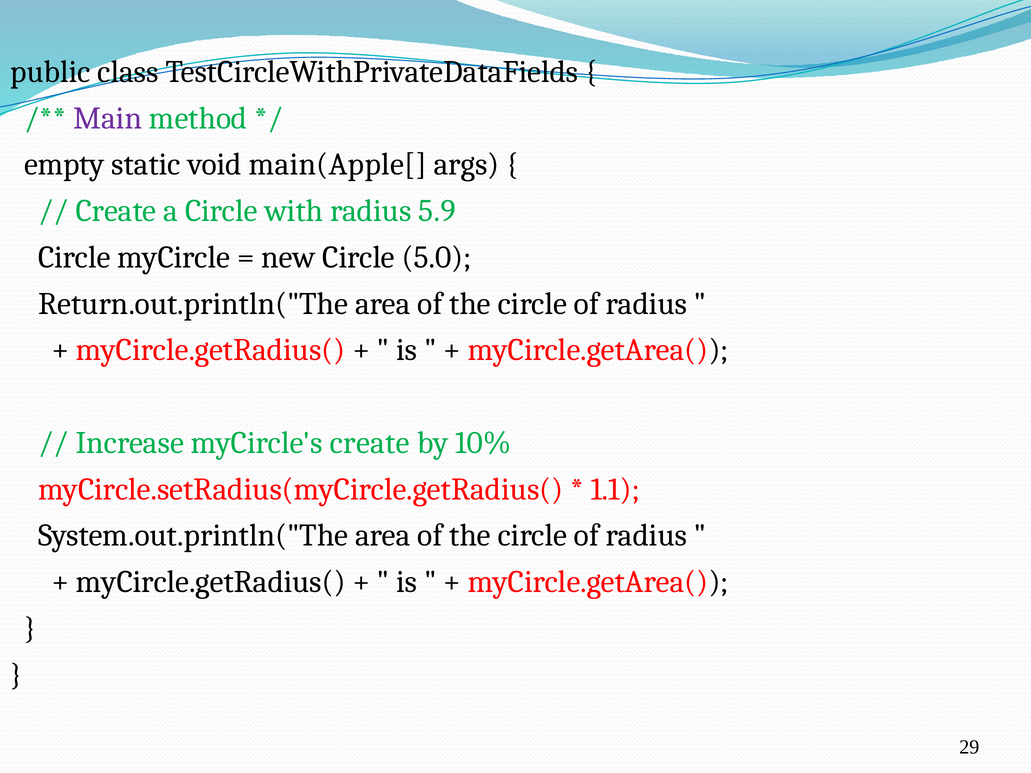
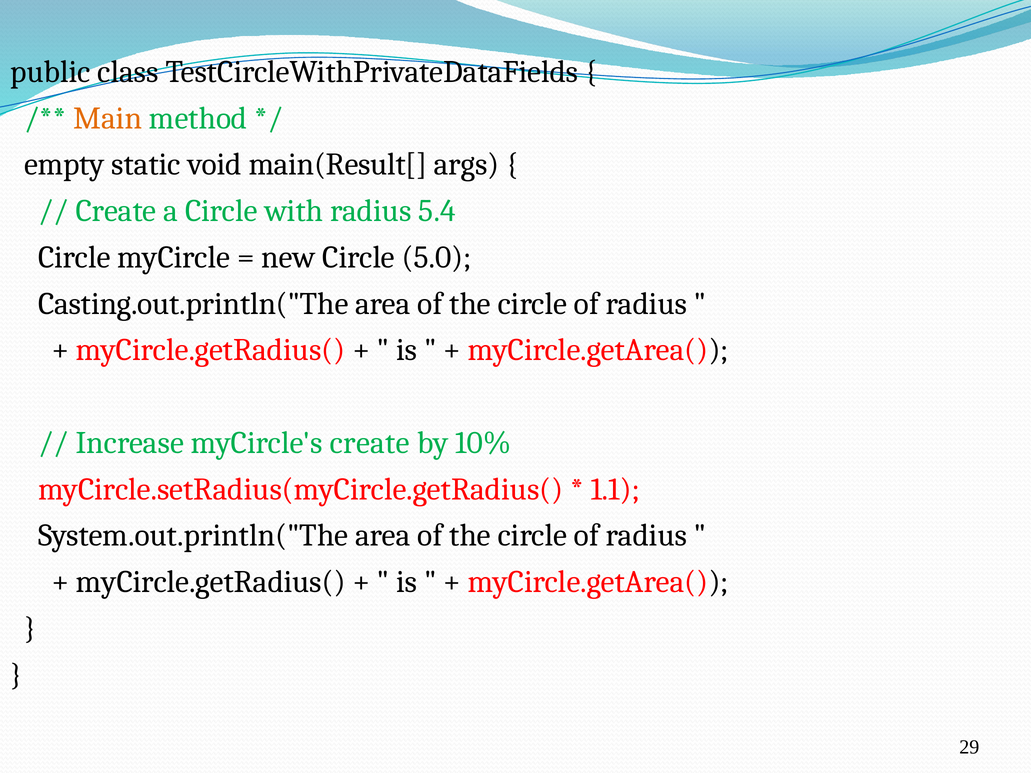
Main colour: purple -> orange (108, 118)
main(Apple[: main(Apple[ -> main(Result[ (338, 165)
5.9: 5.9 -> 5.4 (437, 211)
Return.out.println("The: Return.out.println("The -> Casting.out.println("The (193, 304)
